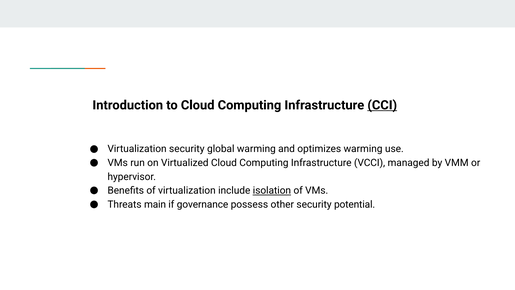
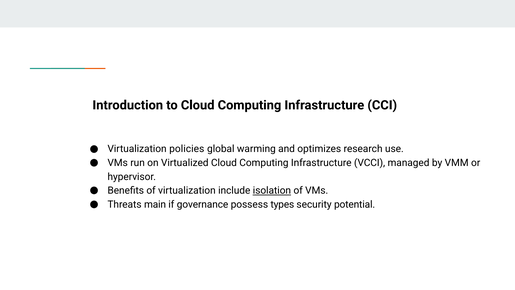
CCI underline: present -> none (382, 105)
Virtualization security: security -> policies (187, 149)
optimizes warming: warming -> research (363, 149)
other: other -> types (282, 204)
